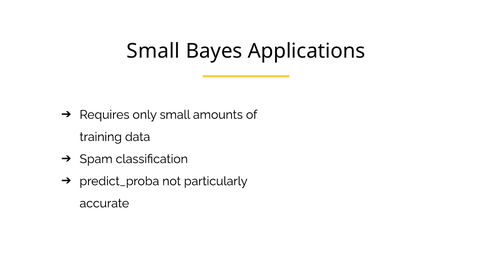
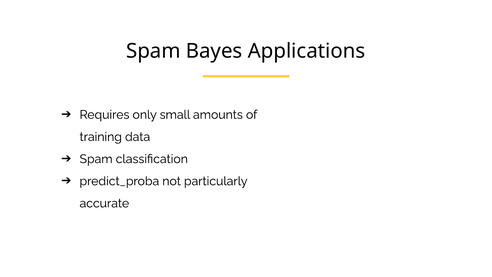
Small: Small -> Spam (153, 51)
